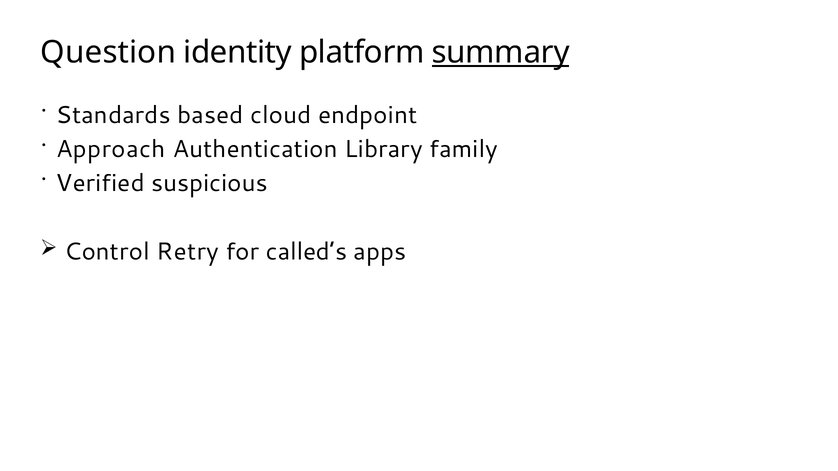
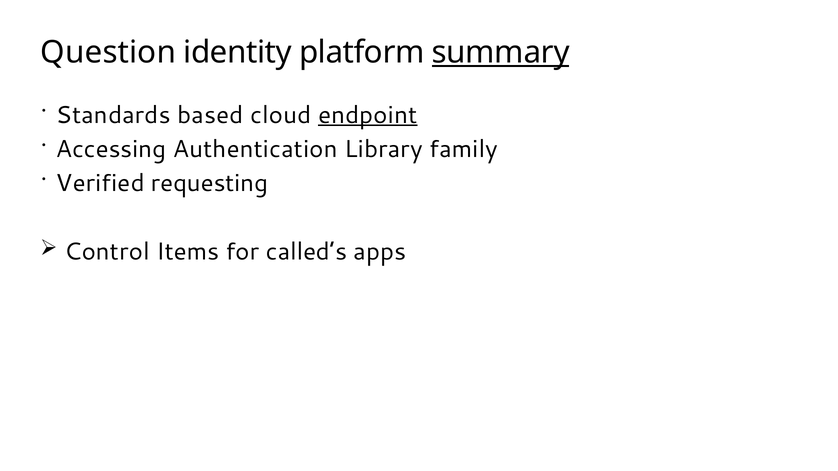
endpoint underline: none -> present (368, 115)
Approach: Approach -> Accessing (111, 149)
suspicious: suspicious -> requesting (210, 184)
Retry: Retry -> Items (188, 252)
